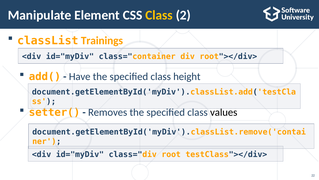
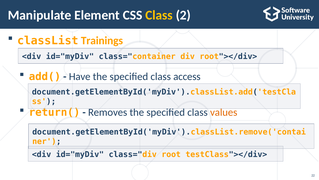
height: height -> access (187, 76)
setter(: setter( -> return( (54, 112)
values colour: black -> orange (224, 112)
